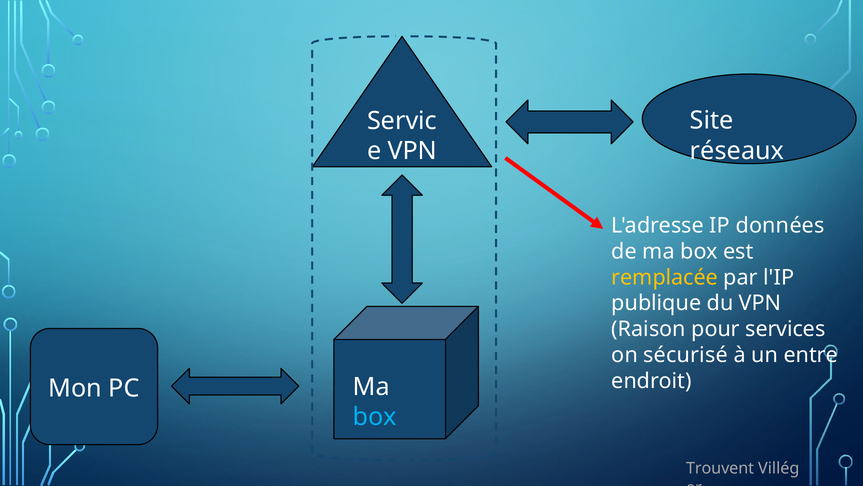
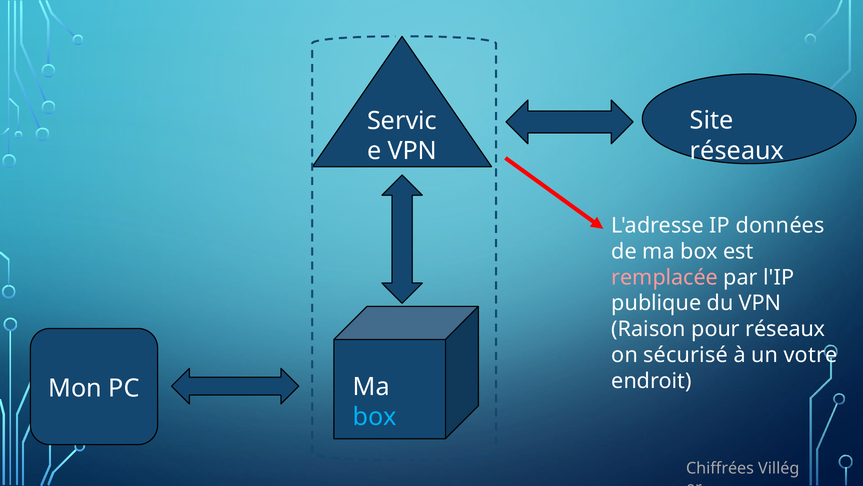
remplacée colour: yellow -> pink (665, 277)
pour services: services -> réseaux (785, 329)
entre: entre -> votre (811, 355)
Trouvent: Trouvent -> Chiffrées (720, 468)
